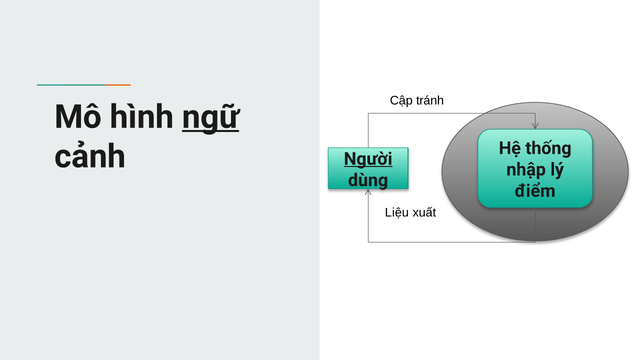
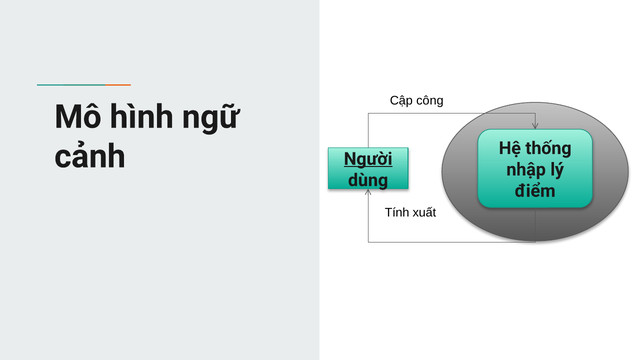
tránh: tránh -> công (430, 101)
ngữ underline: present -> none (210, 117)
Liệu: Liệu -> Tính (397, 212)
